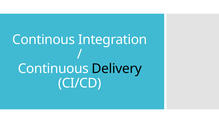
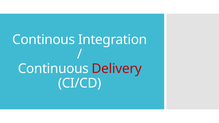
Delivery colour: black -> red (117, 69)
